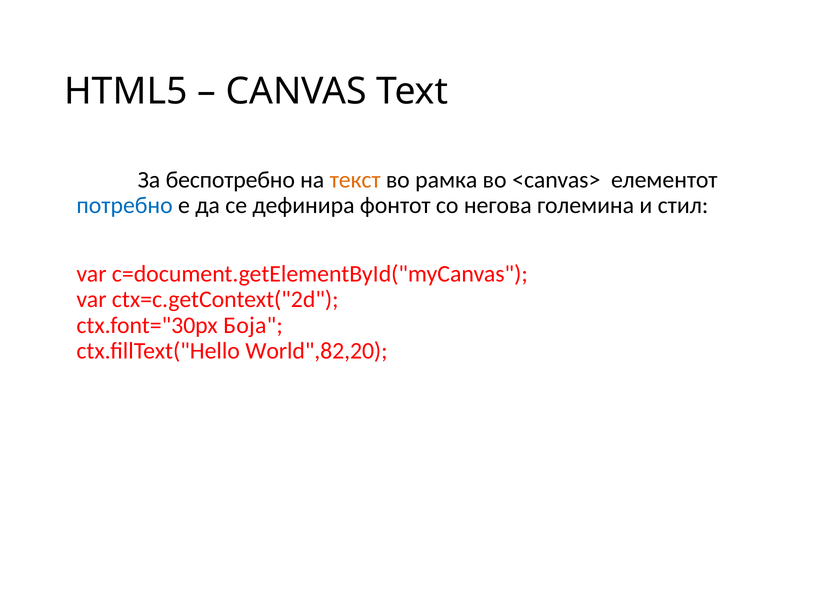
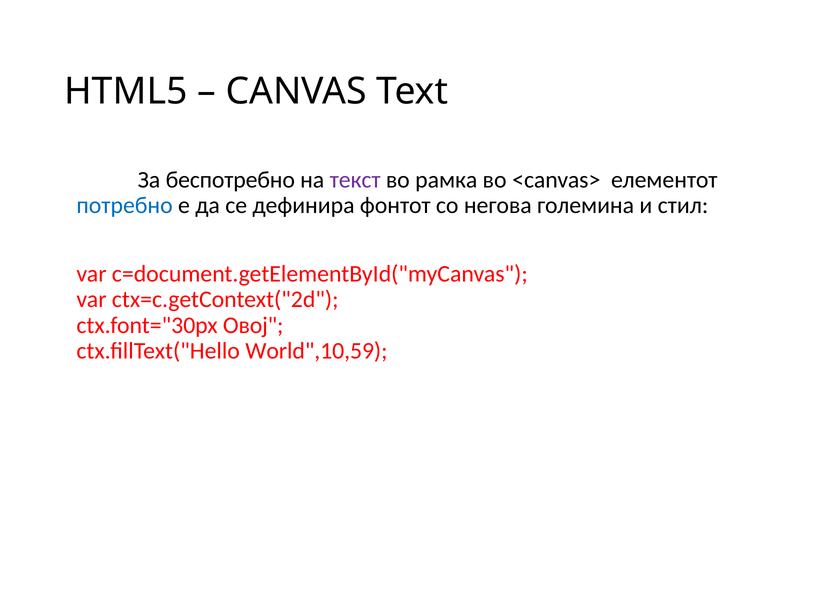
текст colour: orange -> purple (355, 180)
Боја: Боја -> Овој (253, 325)
World",82,20: World",82,20 -> World",10,59 (316, 351)
